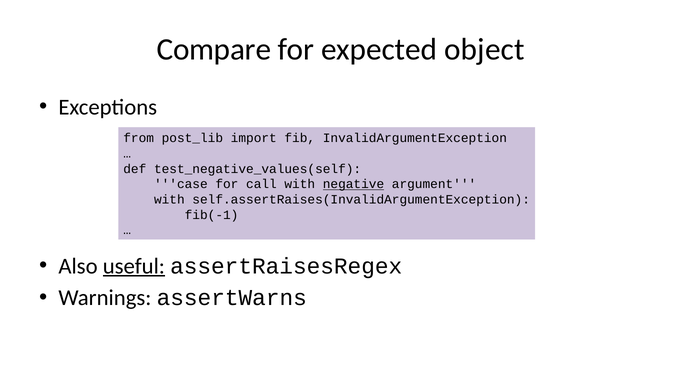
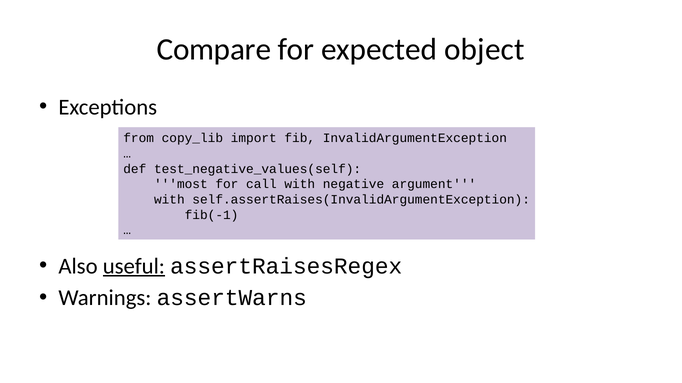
post_lib: post_lib -> copy_lib (192, 138)
case: case -> most (181, 184)
negative underline: present -> none (353, 184)
